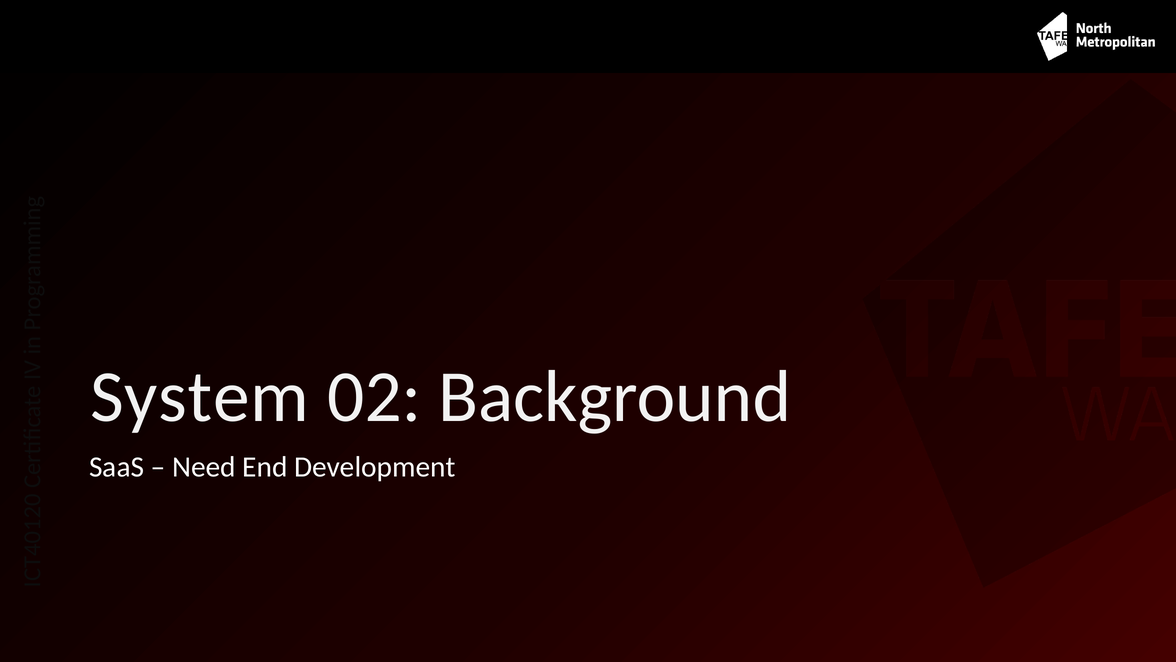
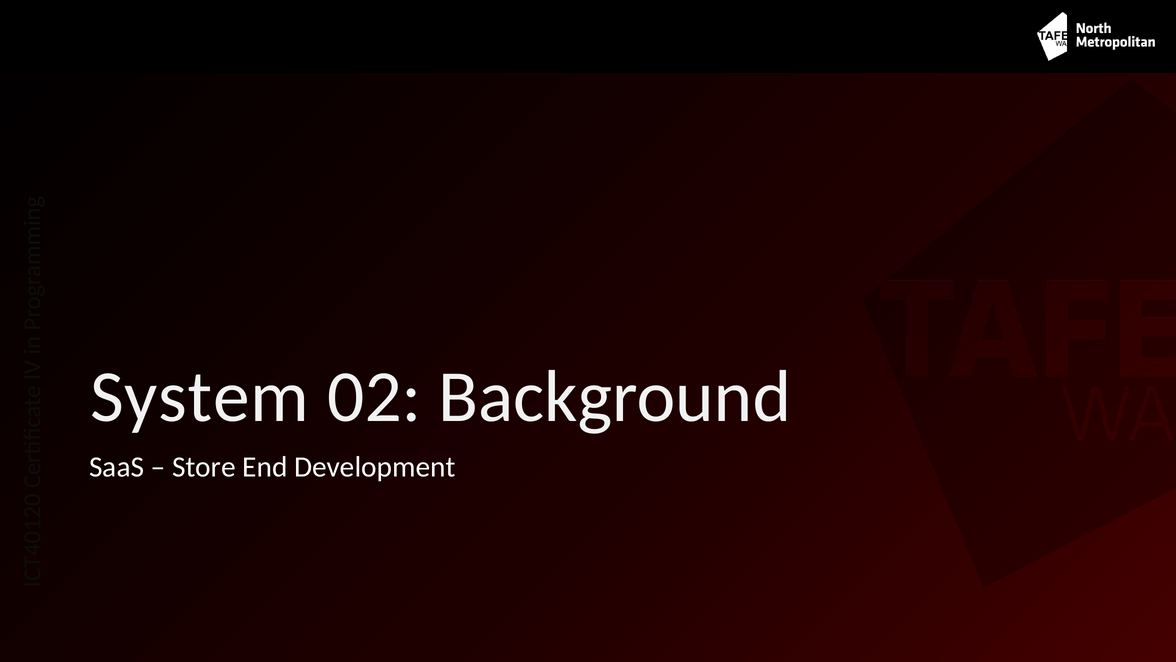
Need: Need -> Store (204, 467)
